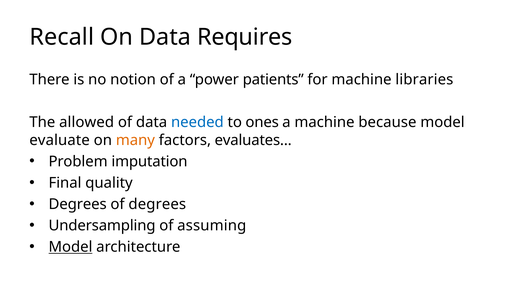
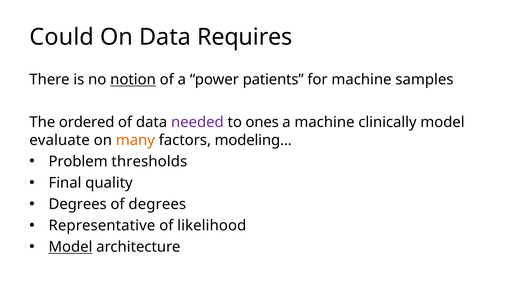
Recall: Recall -> Could (62, 37)
notion underline: none -> present (133, 79)
libraries: libraries -> samples (424, 79)
allowed: allowed -> ordered (87, 122)
needed colour: blue -> purple (197, 122)
because: because -> clinically (387, 122)
evaluates: evaluates -> modeling (253, 140)
imputation: imputation -> thresholds (149, 161)
Undersampling: Undersampling -> Representative (102, 225)
assuming: assuming -> likelihood (212, 225)
